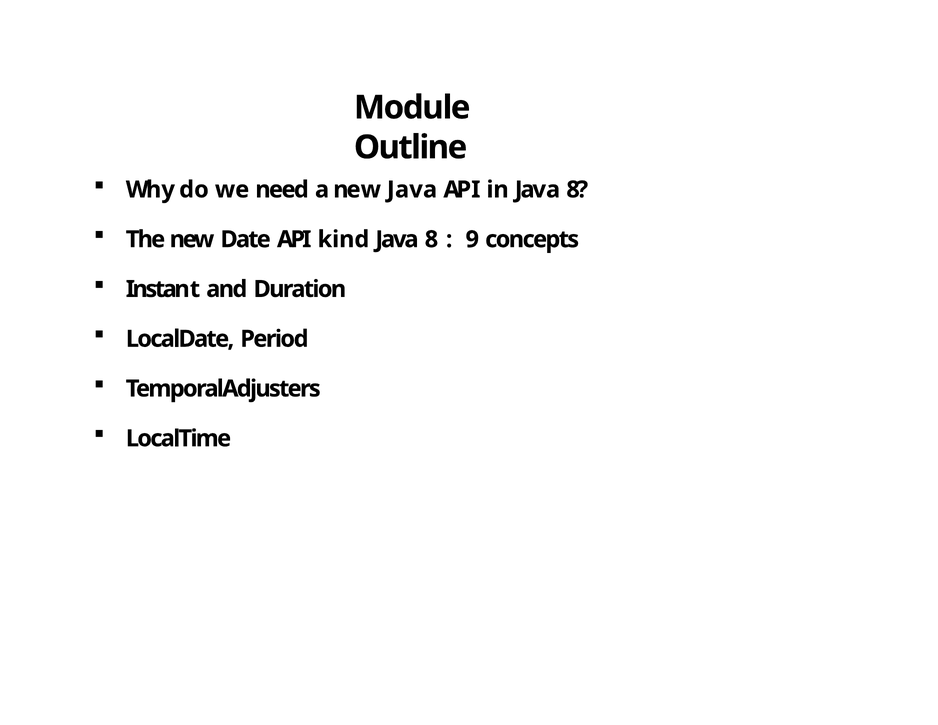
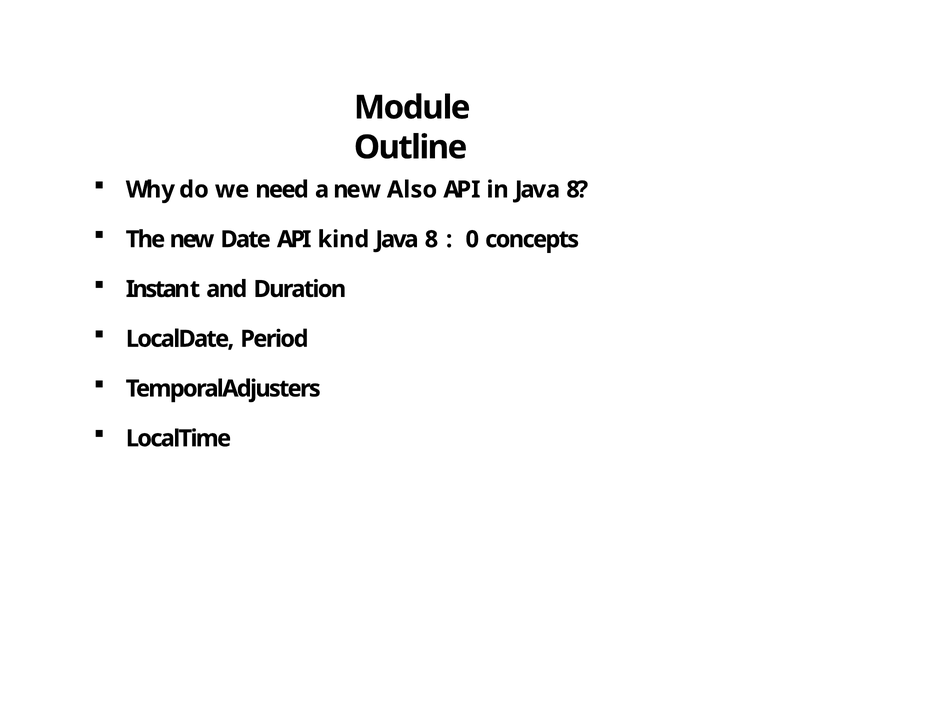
new Java: Java -> Also (412, 190)
9: 9 -> 0 (472, 239)
